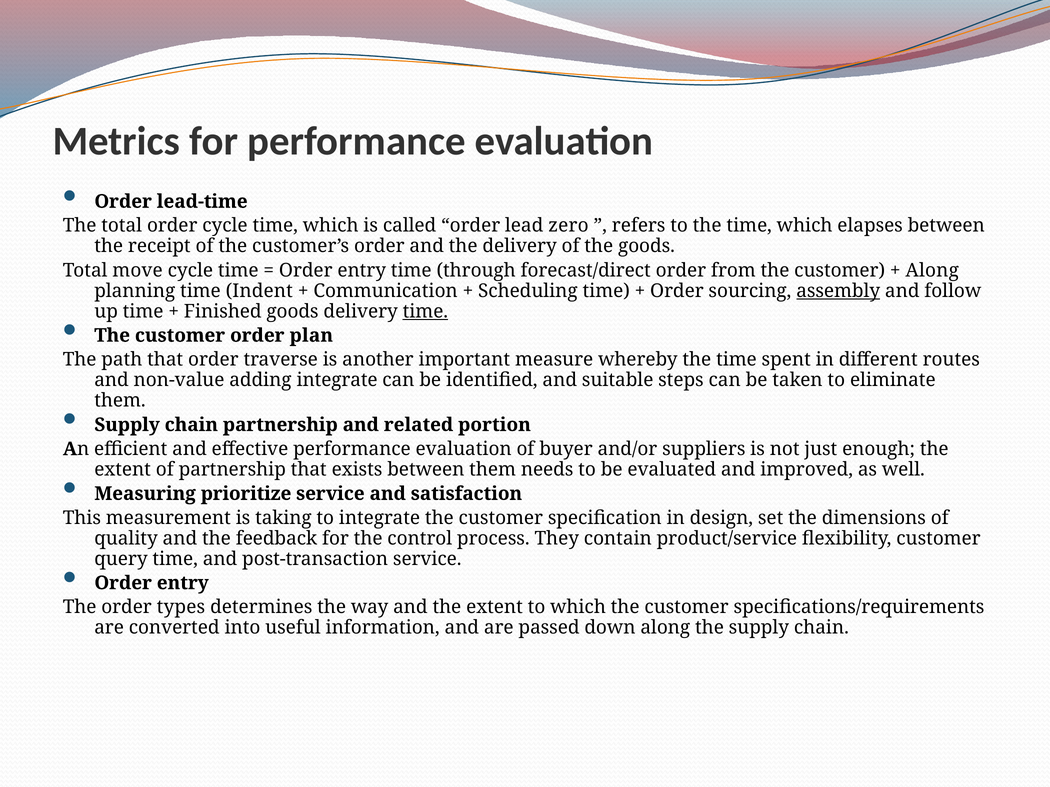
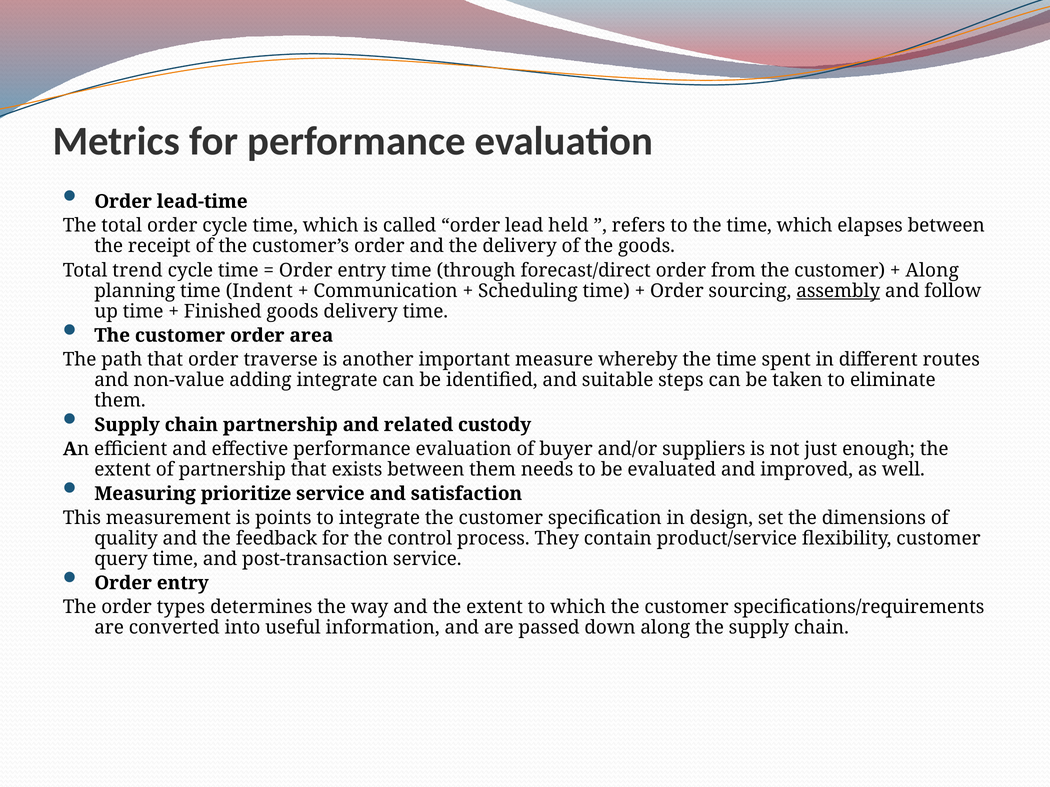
zero: zero -> held (568, 226)
move: move -> trend (137, 271)
time underline: present -> none (425, 312)
plan: plan -> area (311, 336)
portion: portion -> custody (495, 425)
taking: taking -> points (283, 518)
